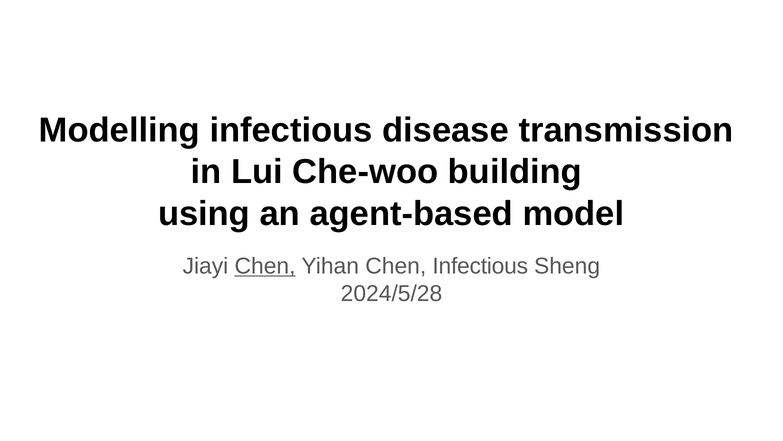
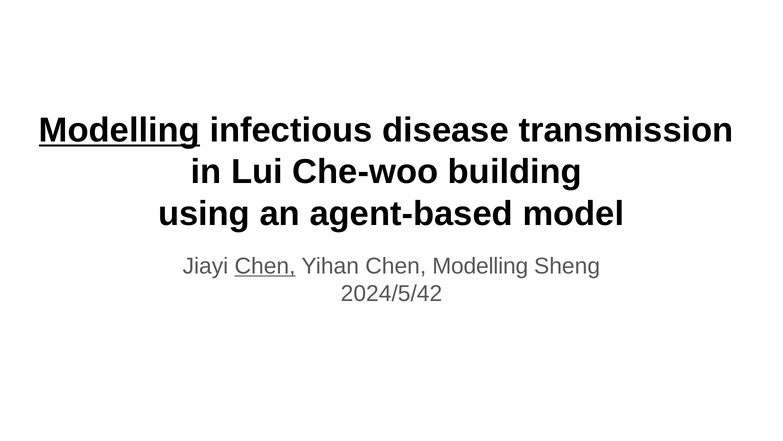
Modelling underline: none -> present (119, 130)
Chen Infectious: Infectious -> Modelling (480, 266)
2024/5/28: 2024/5/28 -> 2024/5/42 (391, 293)
